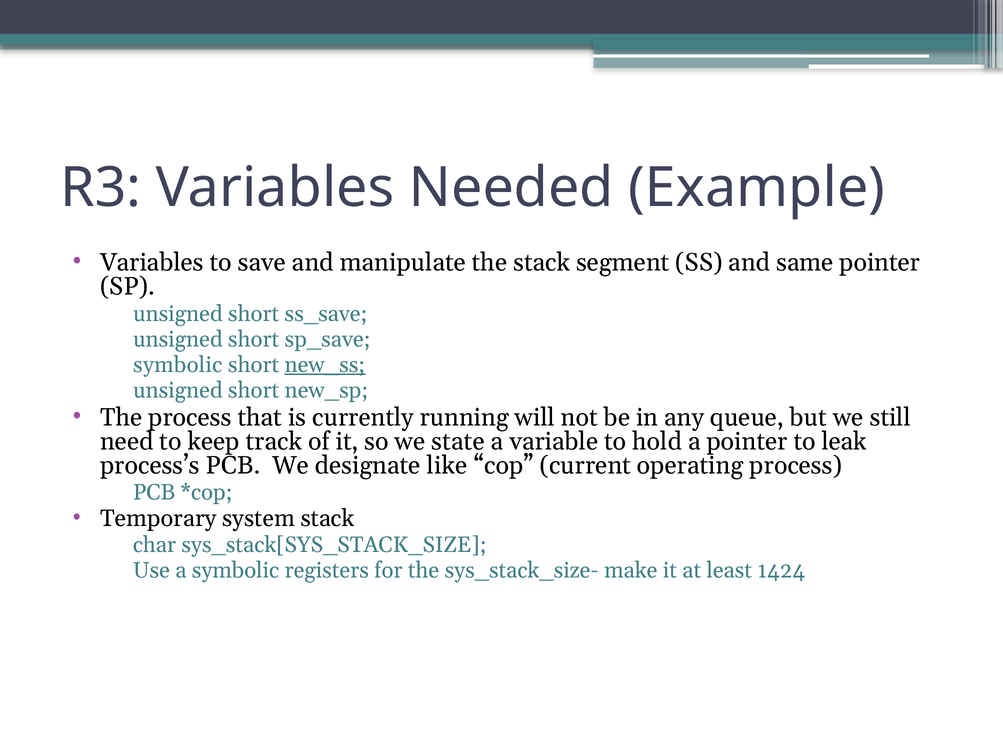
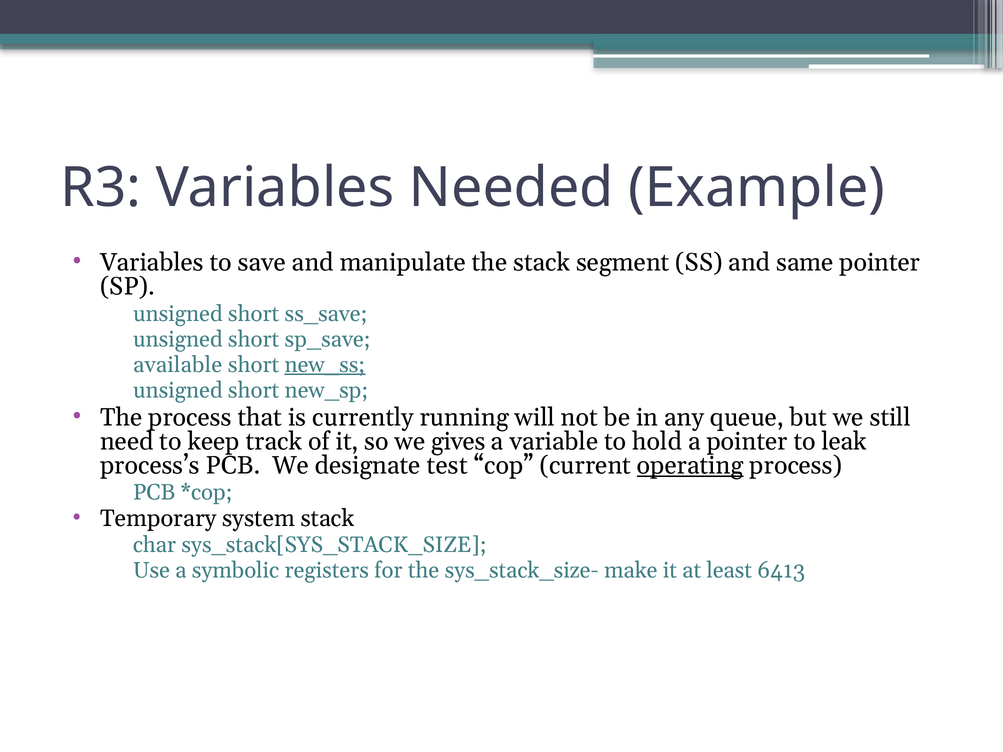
symbolic: symbolic -> available (178, 365)
state: state -> gives (458, 441)
like: like -> test (447, 466)
operating underline: none -> present (690, 466)
1424: 1424 -> 6413 (781, 571)
